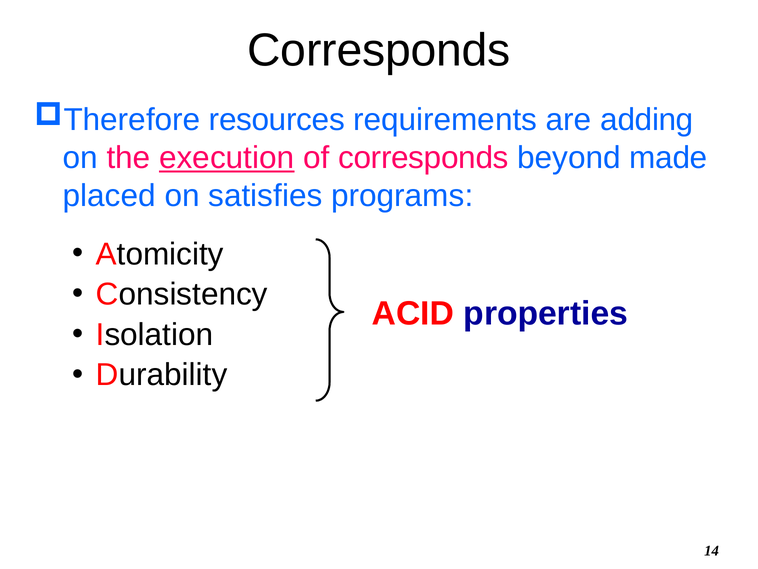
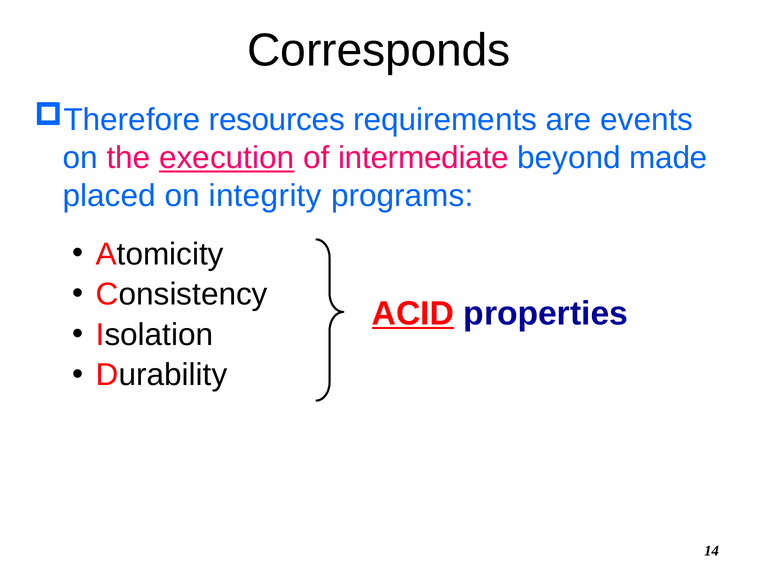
adding: adding -> events (647, 120)
of corresponds: corresponds -> intermediate (423, 158)
satisfies: satisfies -> integrity (265, 195)
ACID underline: none -> present (413, 313)
